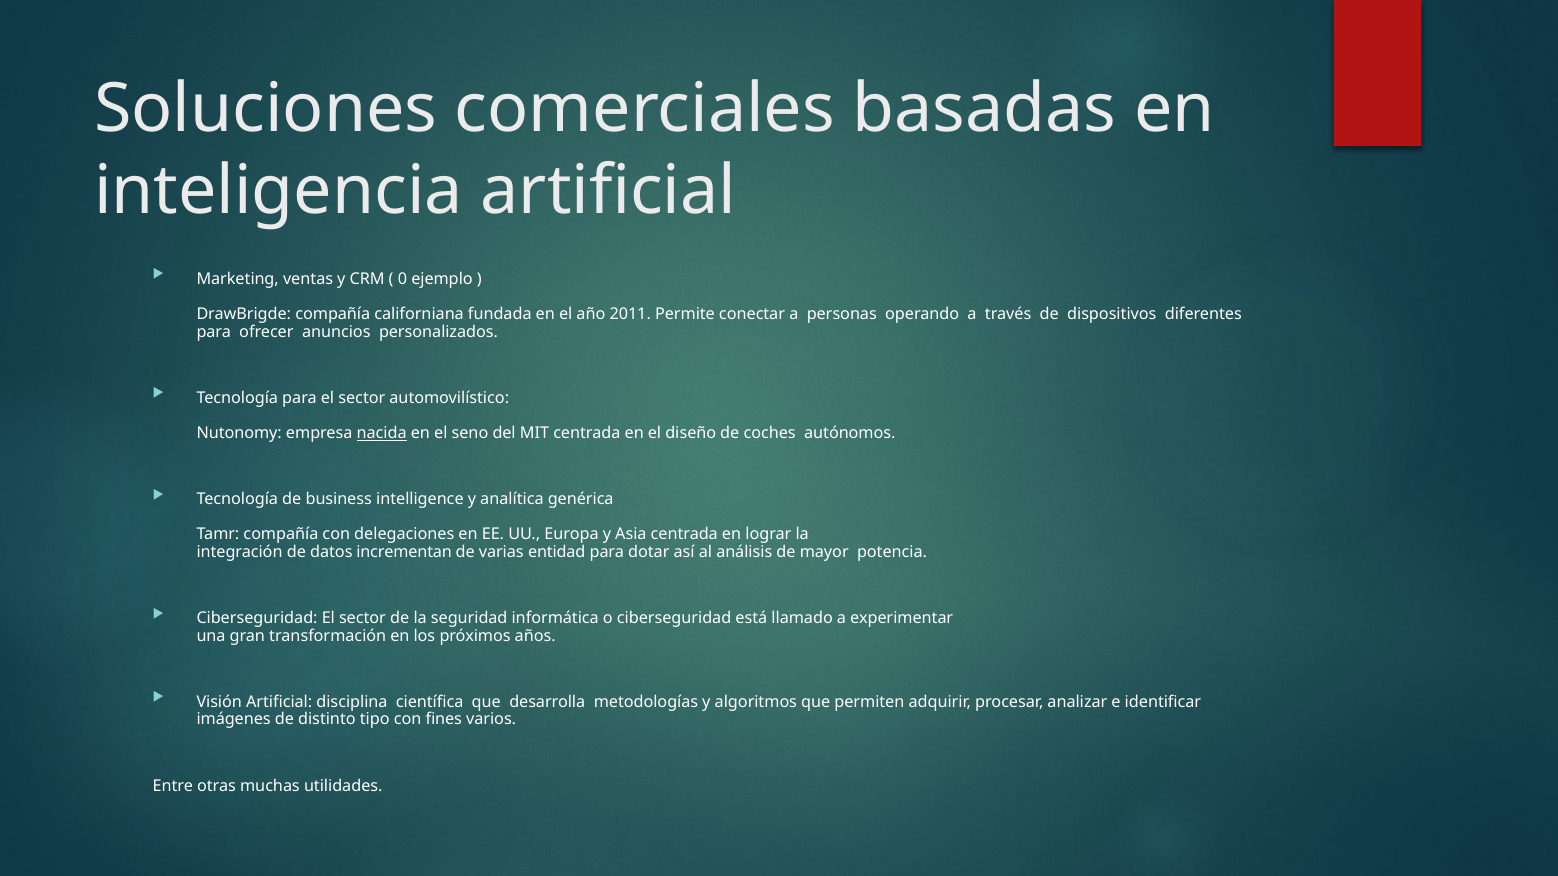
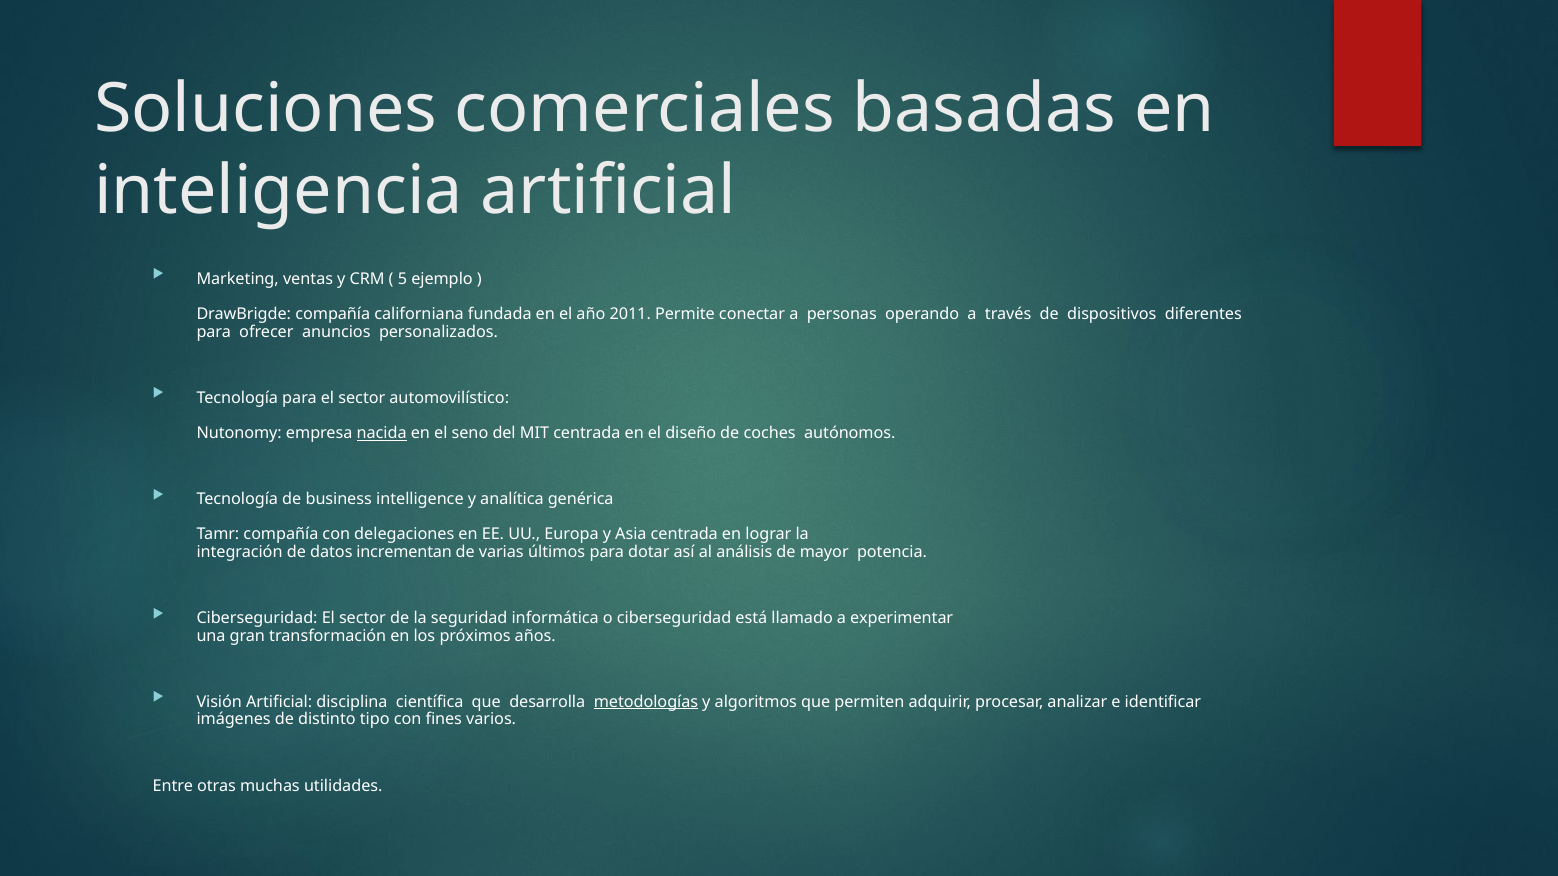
0: 0 -> 5 (402, 279)
entidad: entidad -> últimos (557, 552)
metodologías underline: none -> present (646, 702)
